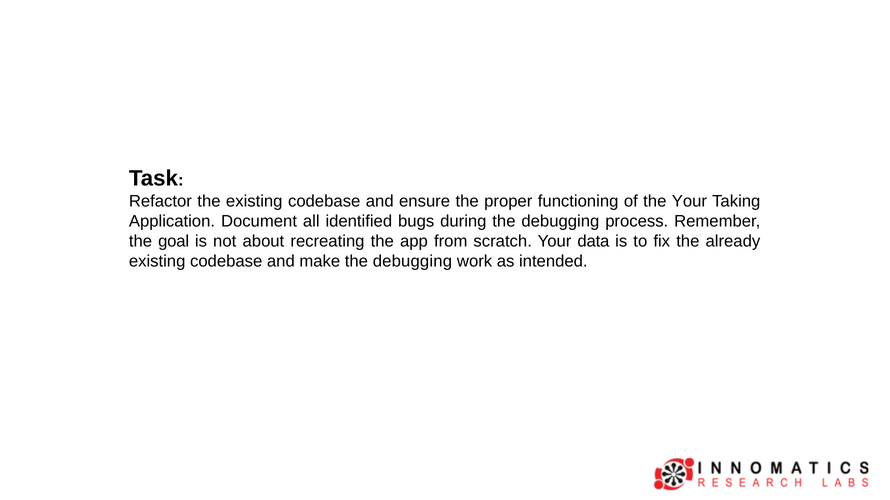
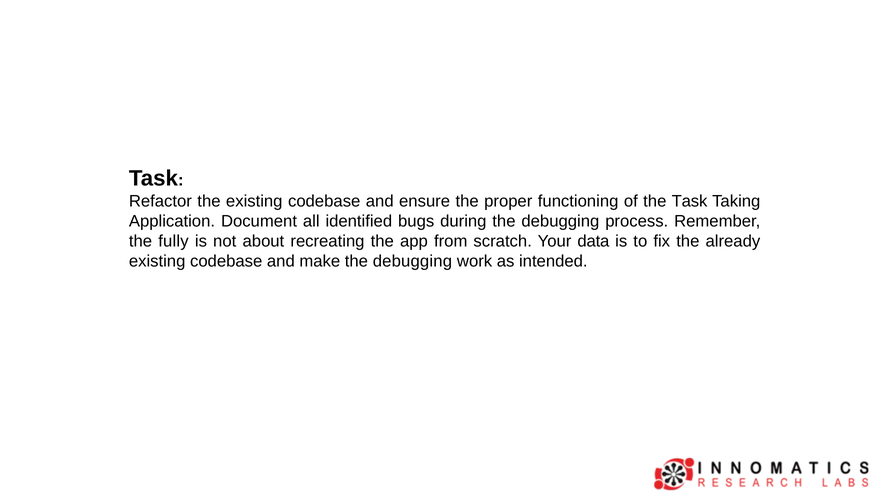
the Your: Your -> Task (690, 202)
goal: goal -> fully (173, 242)
